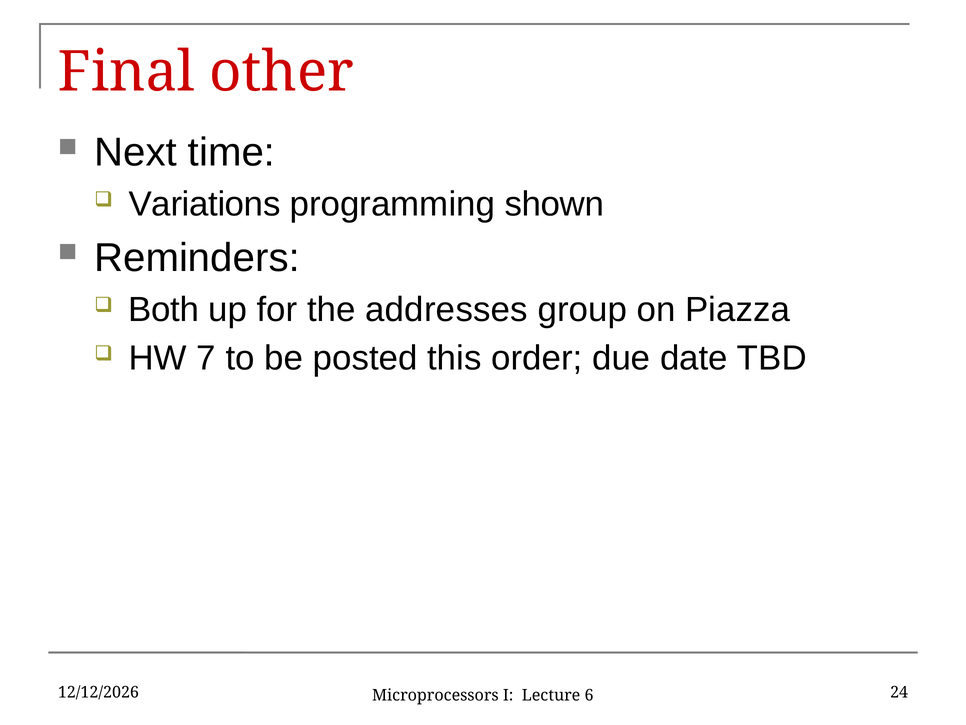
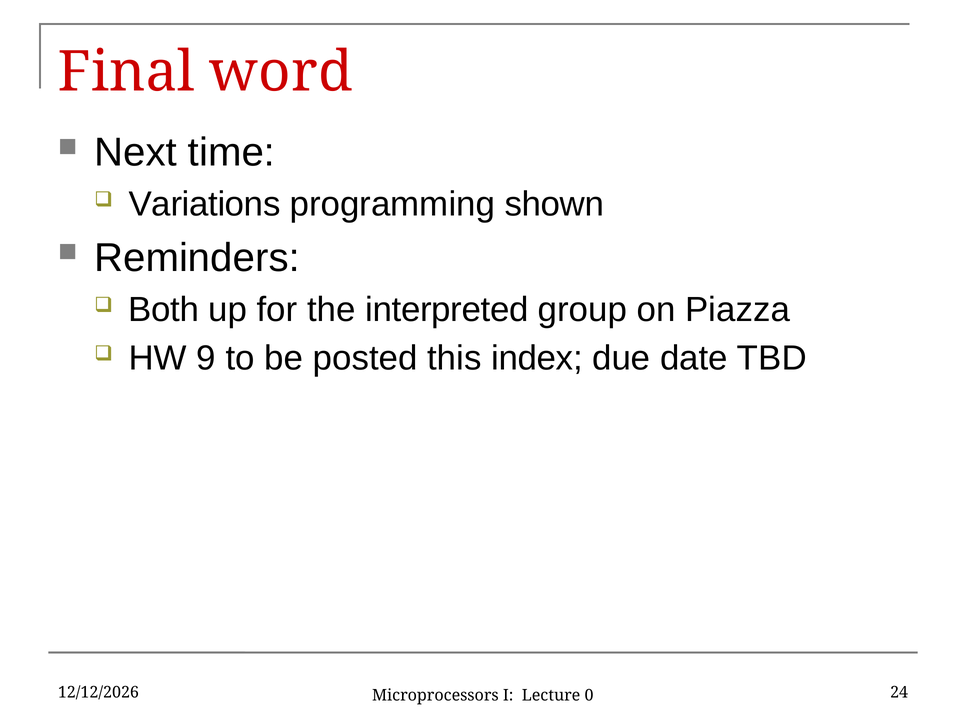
other: other -> word (281, 72)
addresses: addresses -> interpreted (447, 309)
7: 7 -> 9 (206, 358)
order: order -> index (537, 358)
6: 6 -> 0 (589, 695)
